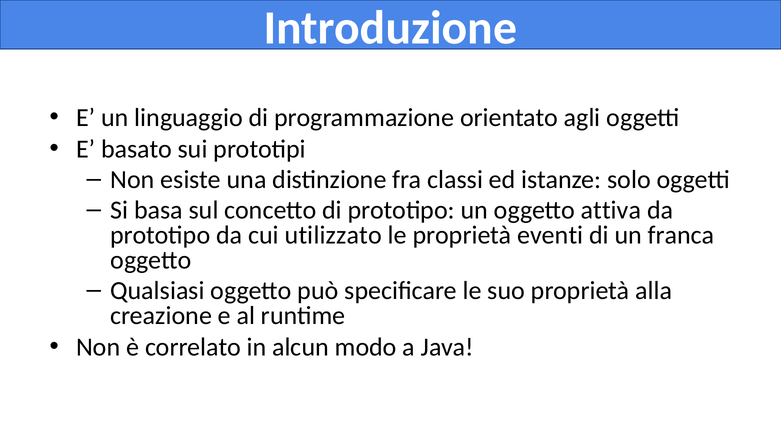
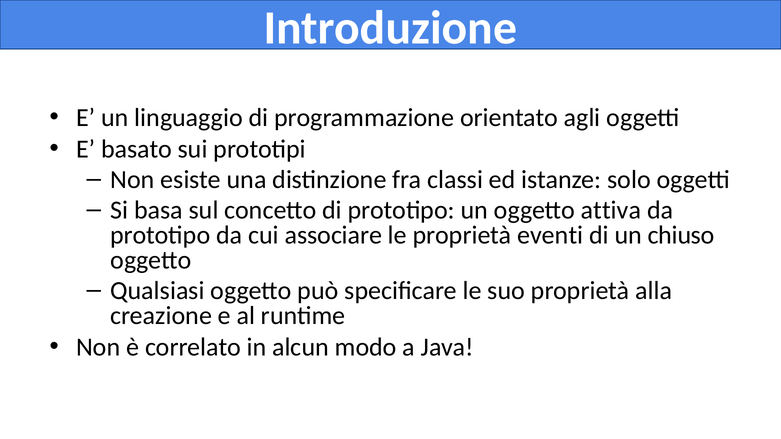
utilizzato: utilizzato -> associare (334, 235)
franca: franca -> chiuso (681, 235)
